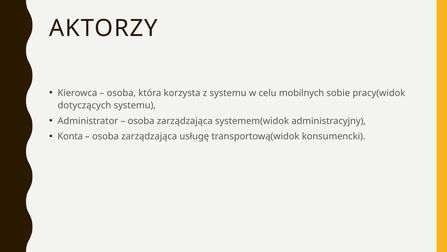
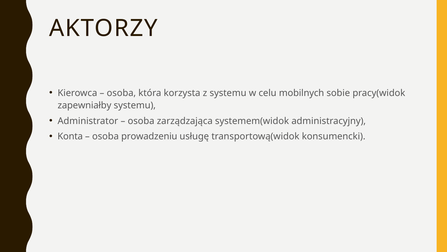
dotyczących: dotyczących -> zapewniałby (84, 105)
zarządzająca: zarządzająca -> prowadzeniu (149, 136)
